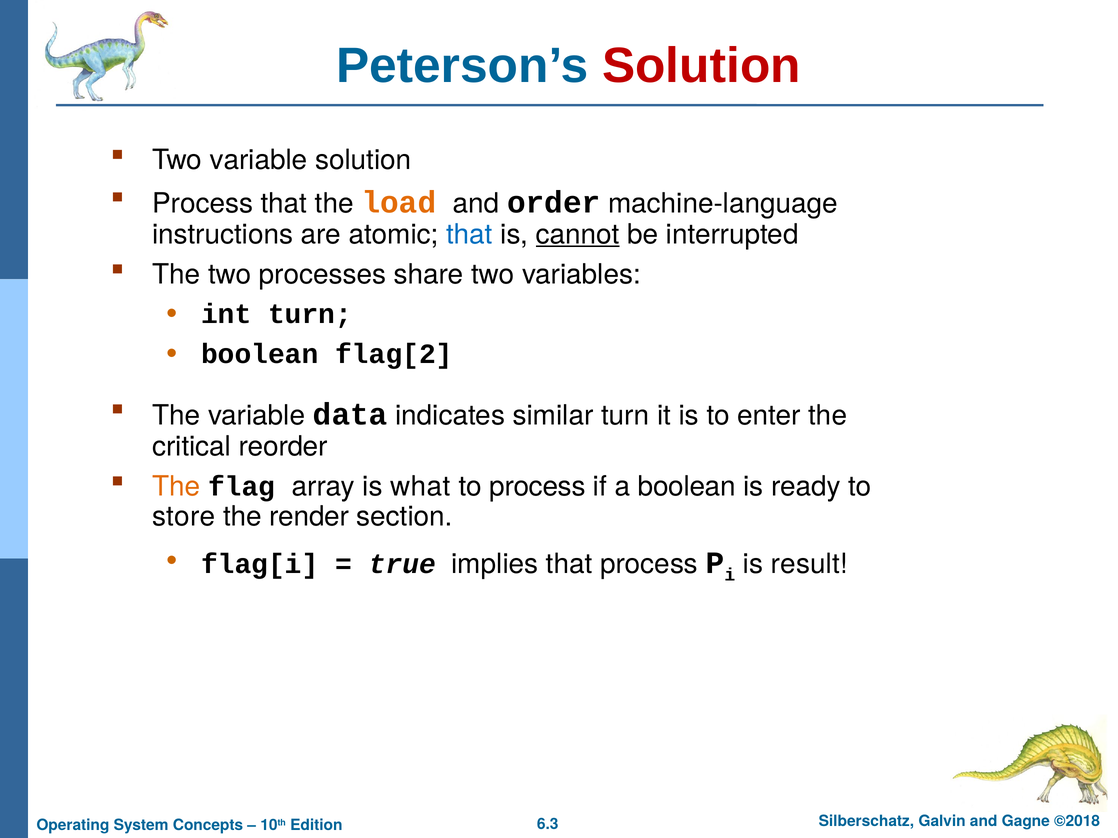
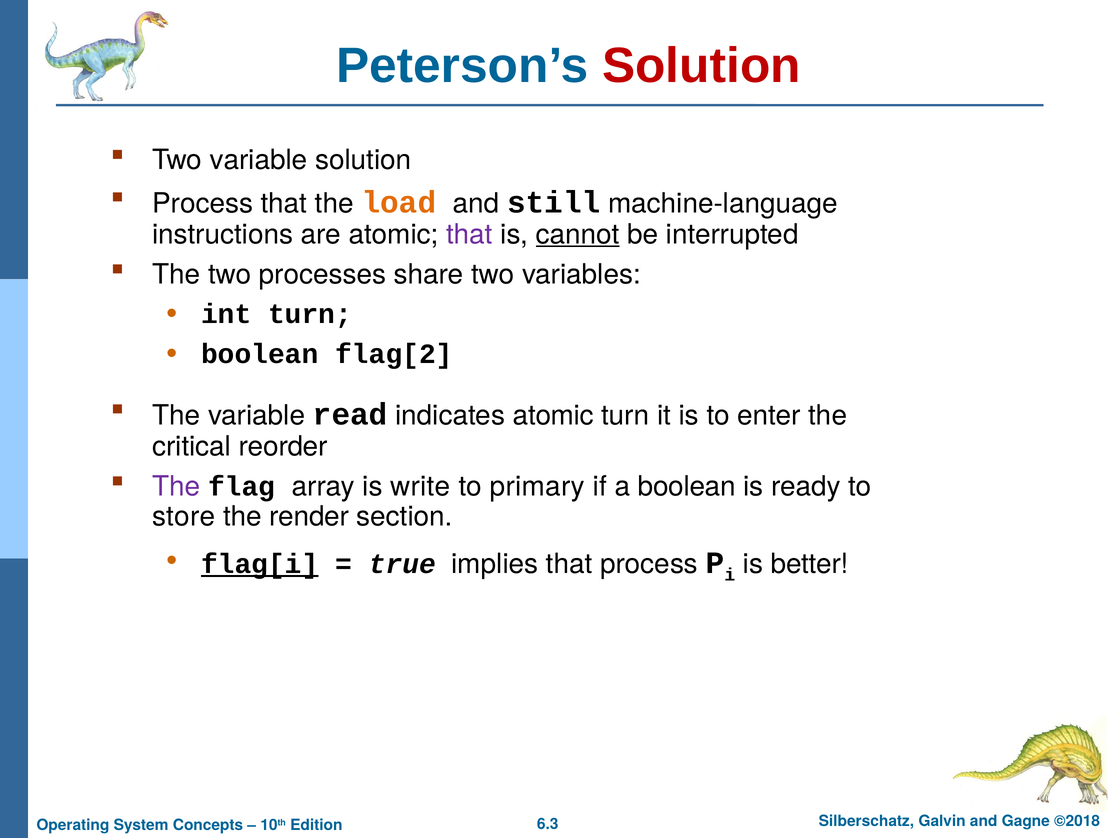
order: order -> still (554, 203)
that colour: blue -> purple (469, 234)
data: data -> read (350, 415)
indicates similar: similar -> atomic (553, 416)
The colour: orange -> purple (176, 487)
what: what -> write (420, 487)
to process: process -> primary (537, 487)
flag[i underline: none -> present (260, 564)
result: result -> better (810, 564)
